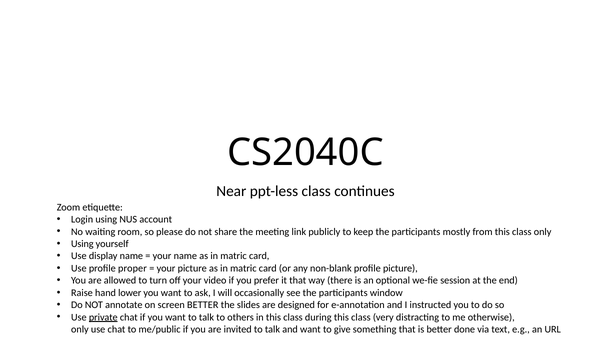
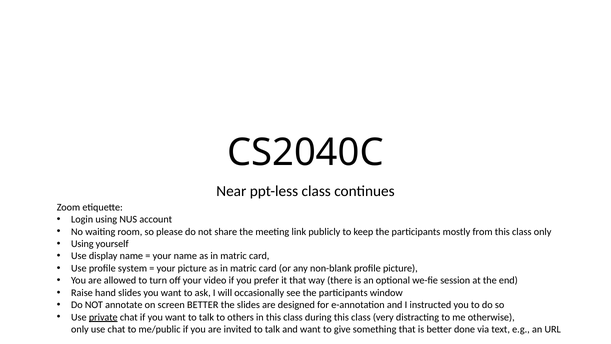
proper: proper -> system (133, 268)
hand lower: lower -> slides (130, 292)
